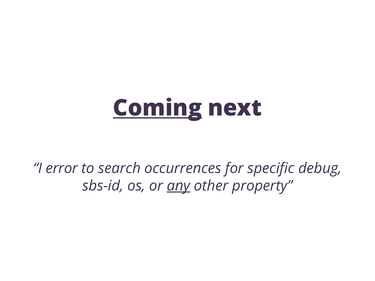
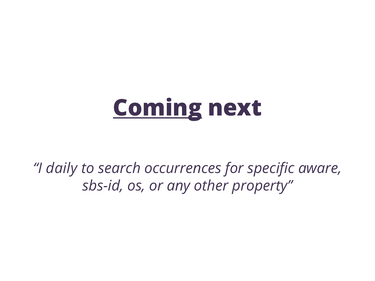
error: error -> daily (62, 168)
debug: debug -> aware (320, 168)
any underline: present -> none (179, 186)
